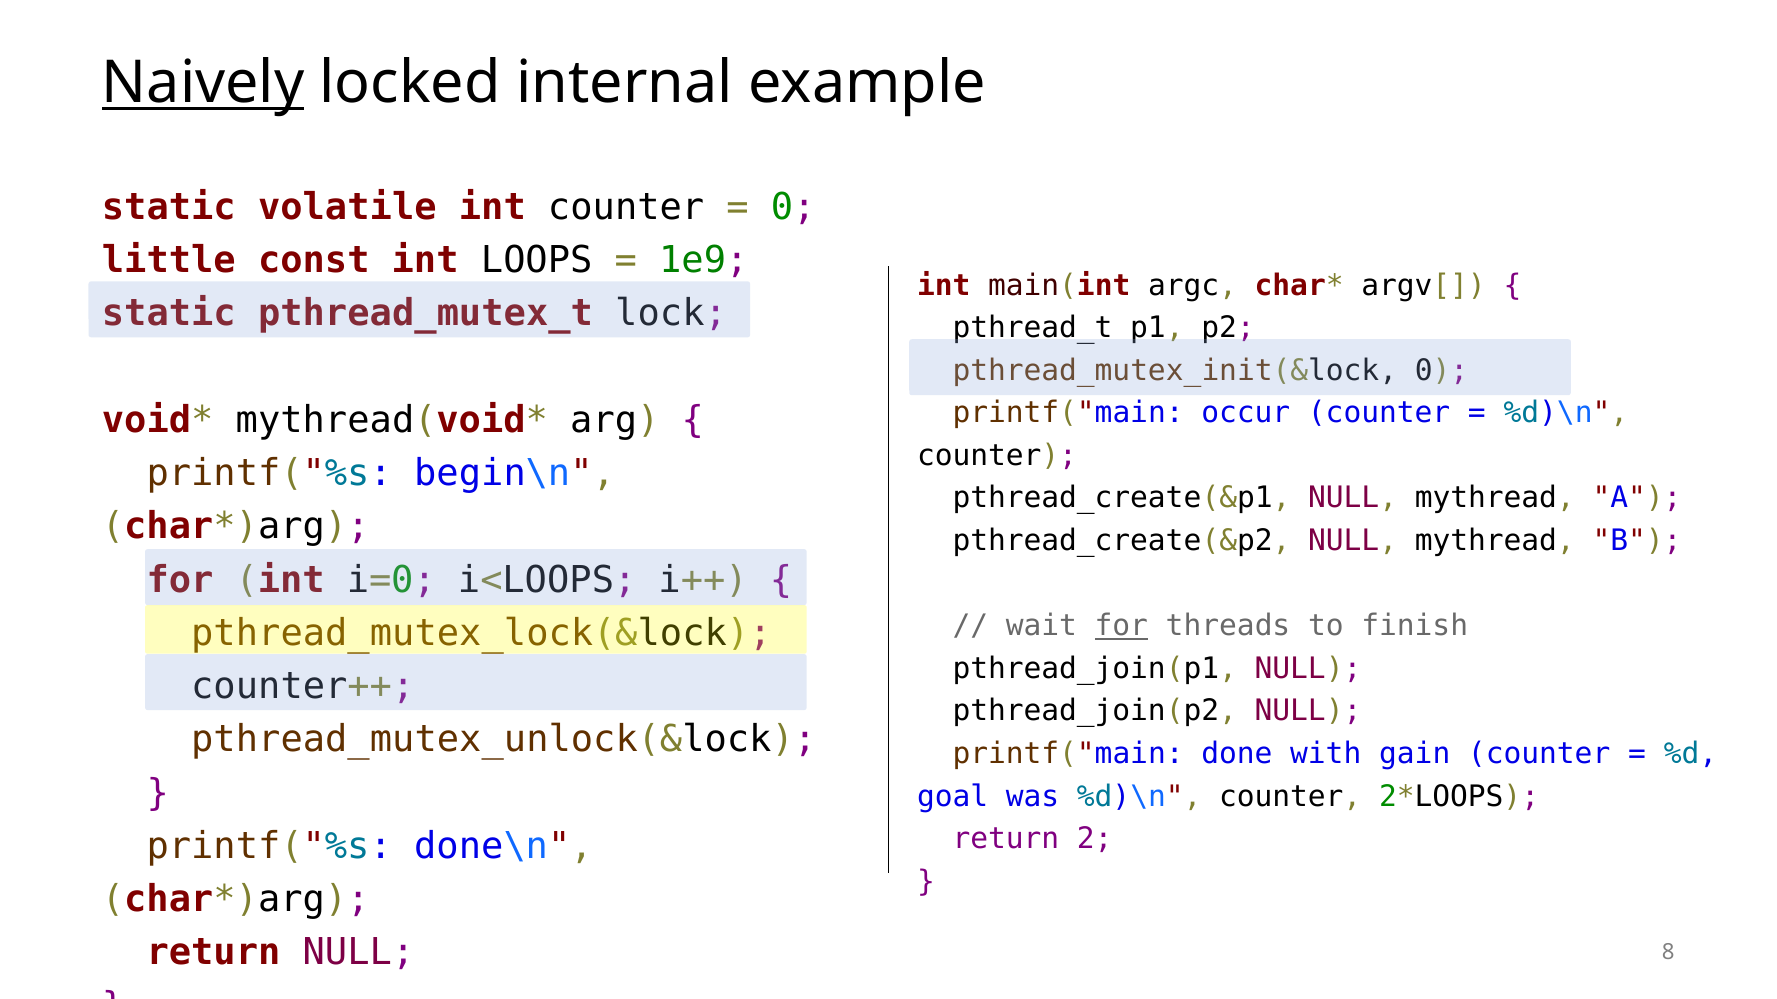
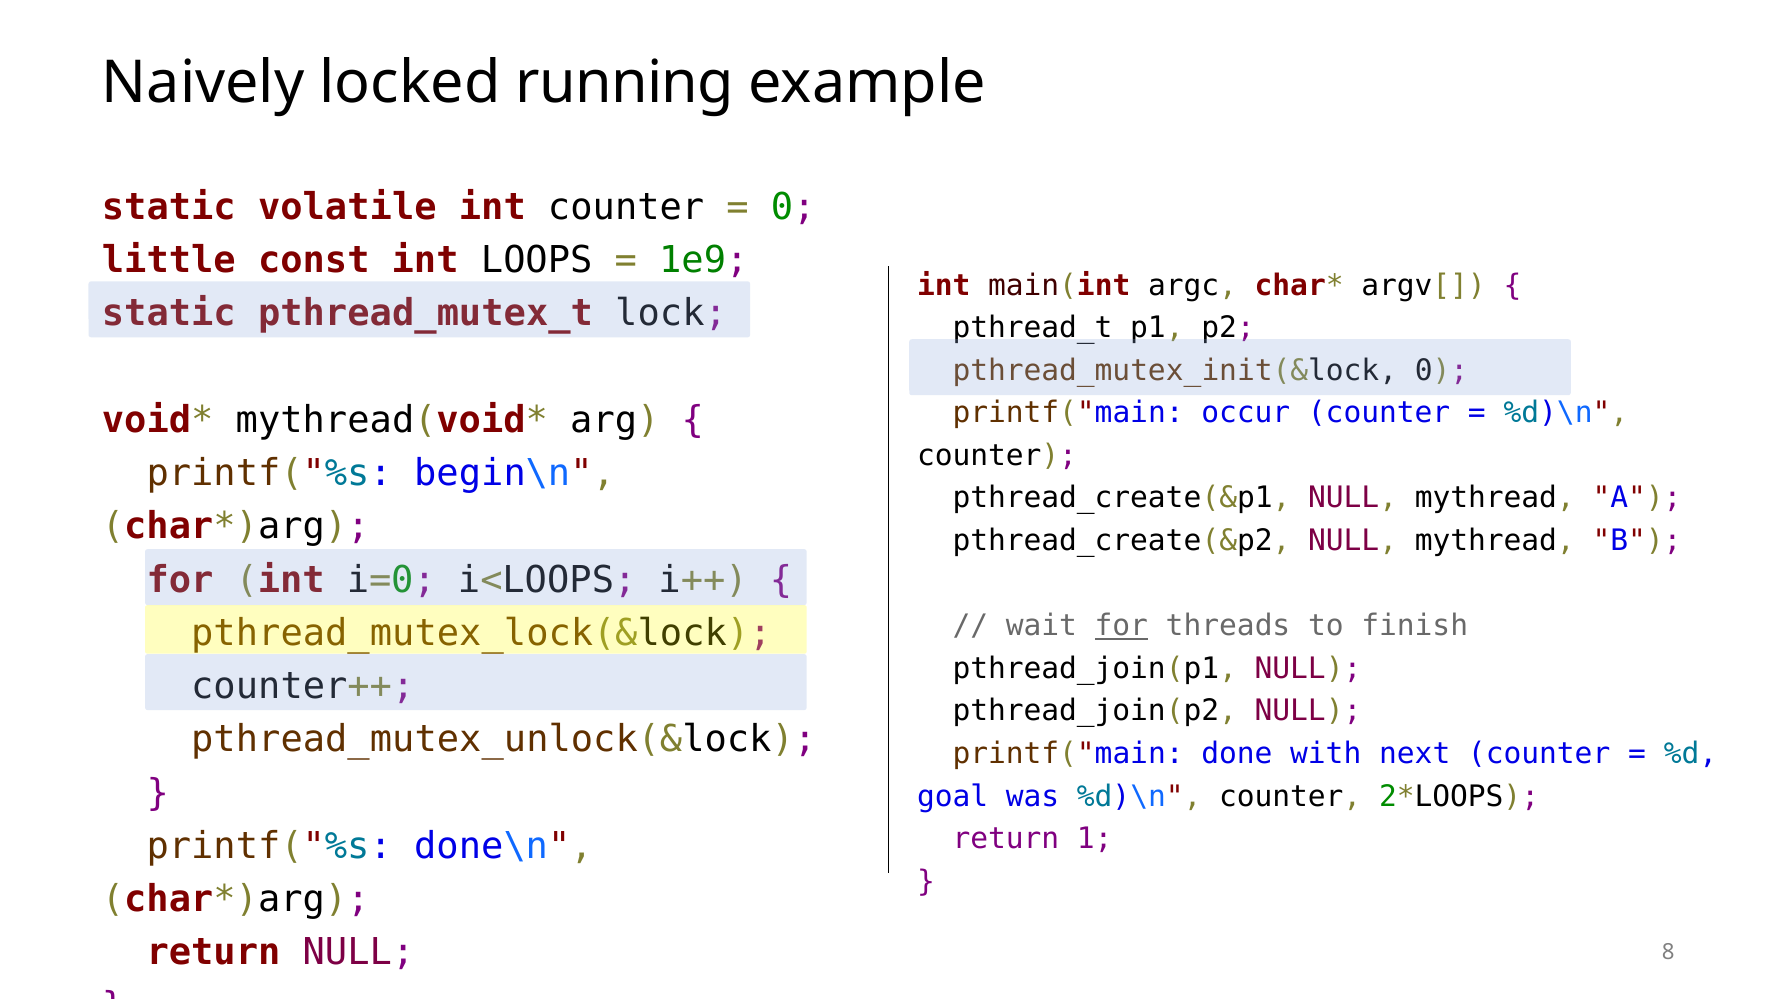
Naively underline: present -> none (203, 83)
internal: internal -> running (625, 83)
gain: gain -> next (1415, 754)
2: 2 -> 1 (1095, 839)
